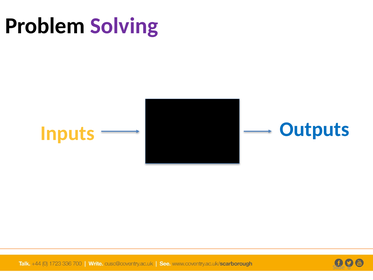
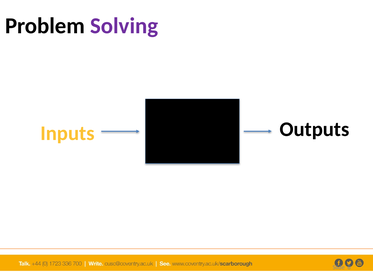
Outputs colour: blue -> black (314, 129)
